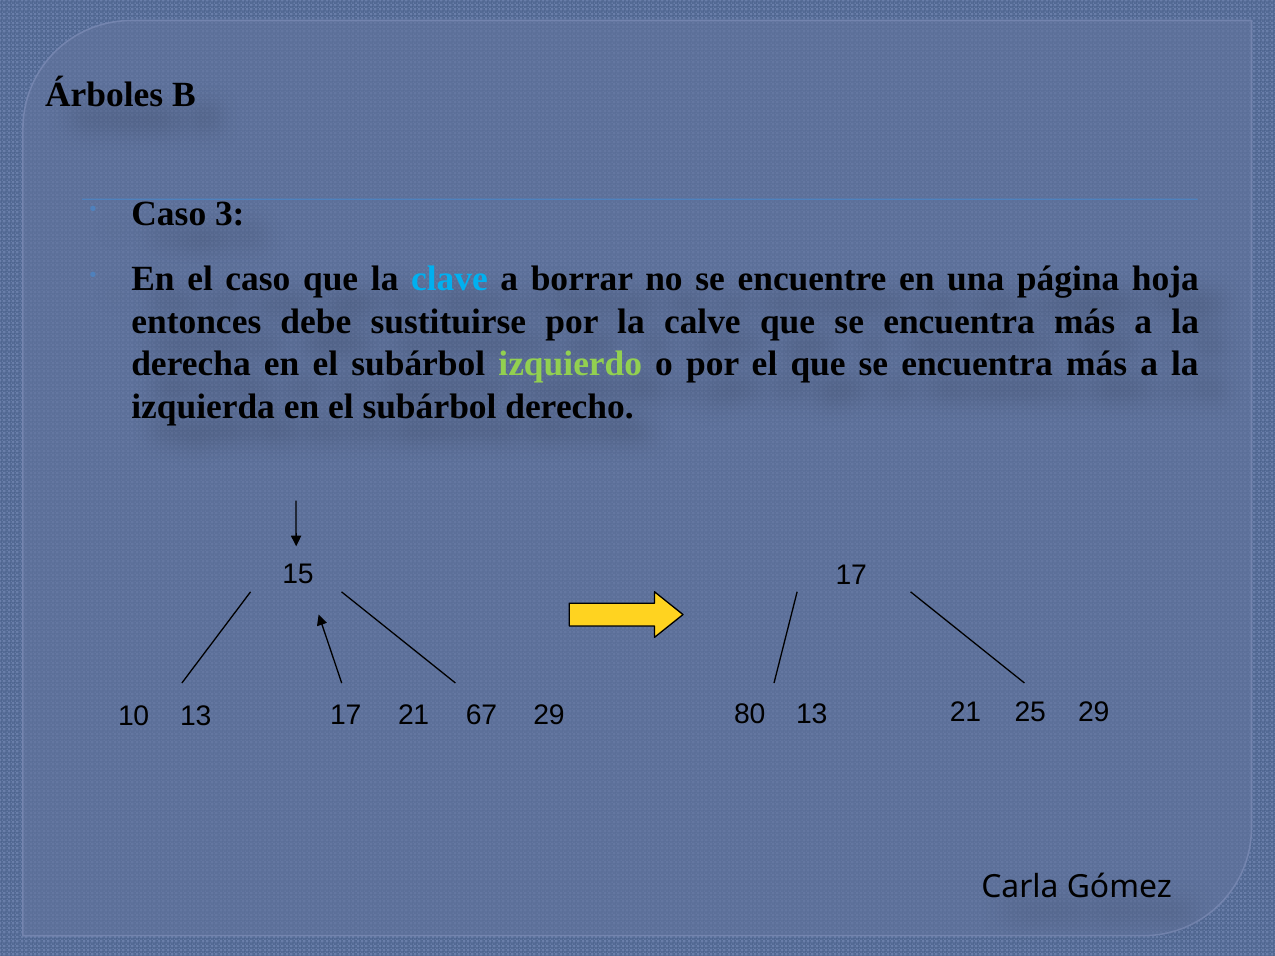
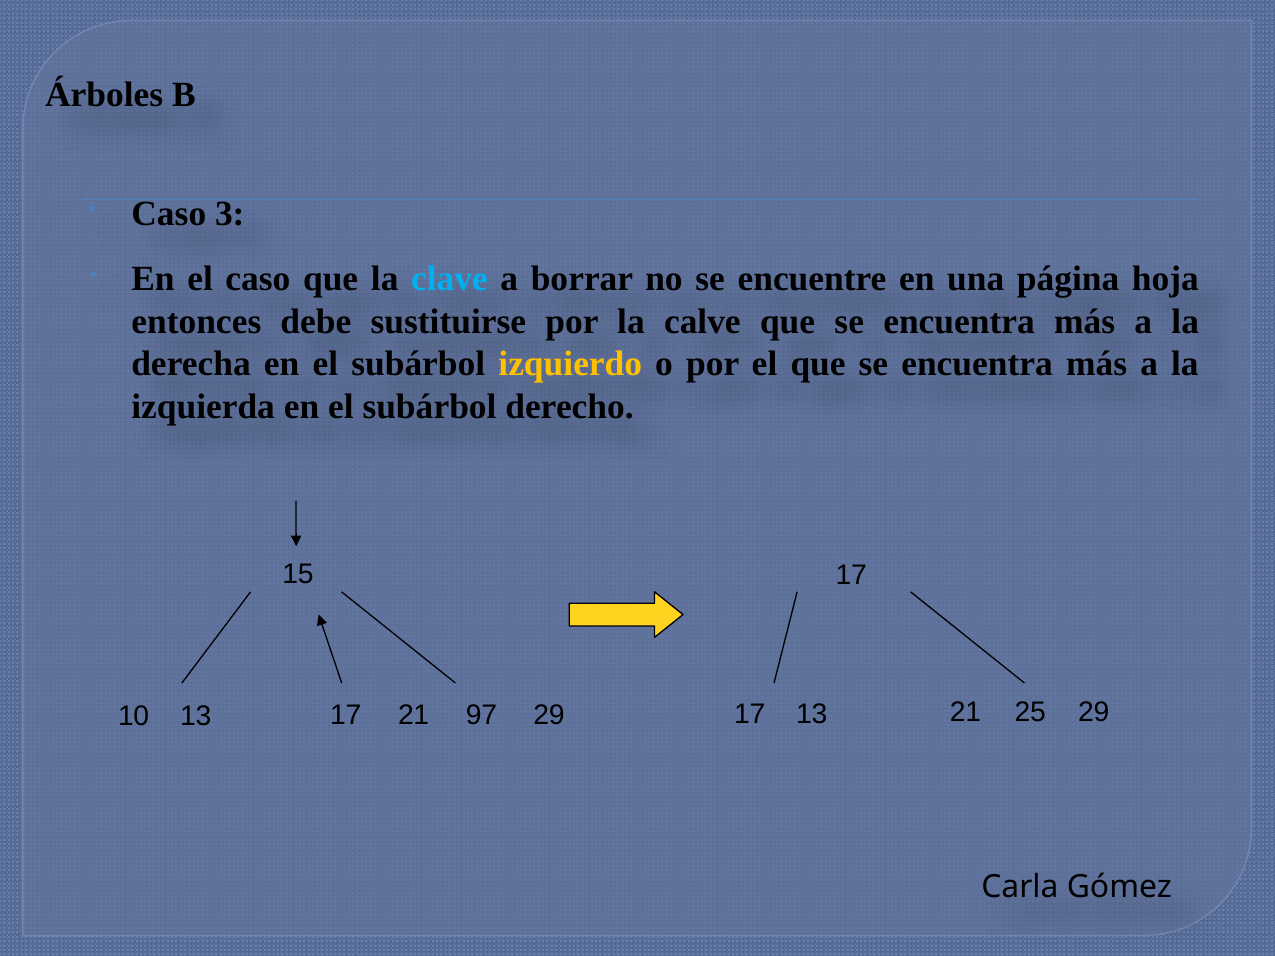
izquierdo colour: light green -> yellow (570, 364)
67: 67 -> 97 (481, 716)
29 80: 80 -> 17 (750, 714)
